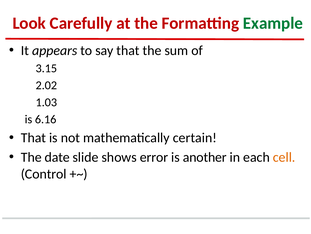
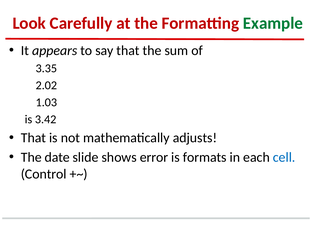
3.15: 3.15 -> 3.35 (46, 68)
6.16: 6.16 -> 3.42 (46, 119)
certain: certain -> adjusts (195, 137)
another: another -> formats (205, 157)
cell colour: orange -> blue (284, 157)
